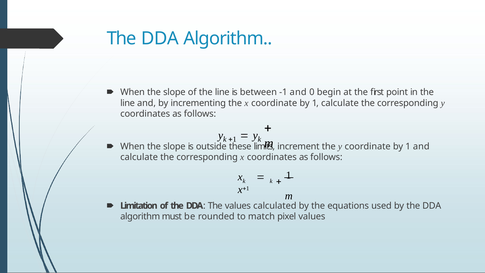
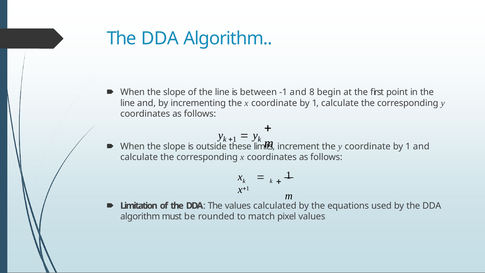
0: 0 -> 8 (312, 92)
